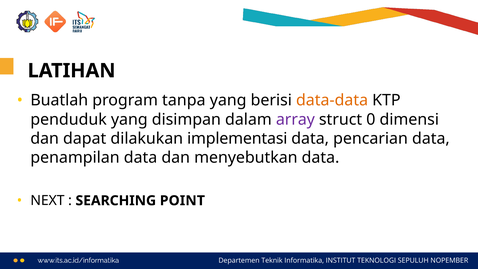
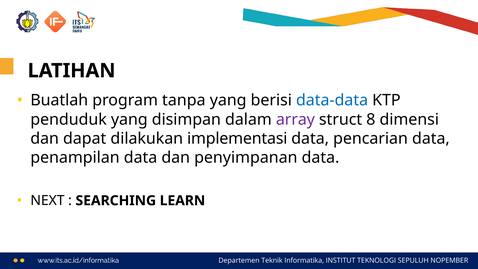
data-data colour: orange -> blue (332, 100)
0: 0 -> 8 (371, 119)
menyebutkan: menyebutkan -> penyimpanan (246, 158)
POINT: POINT -> LEARN (182, 201)
